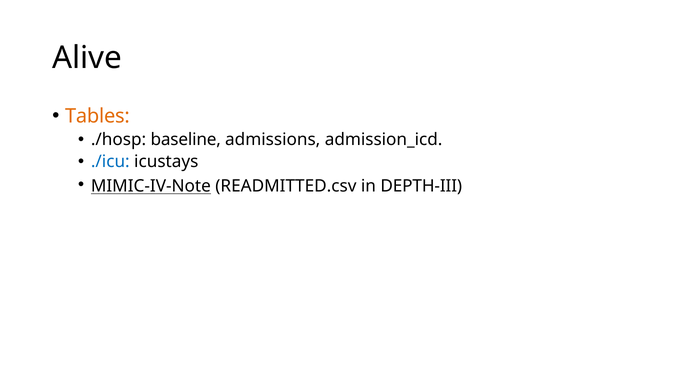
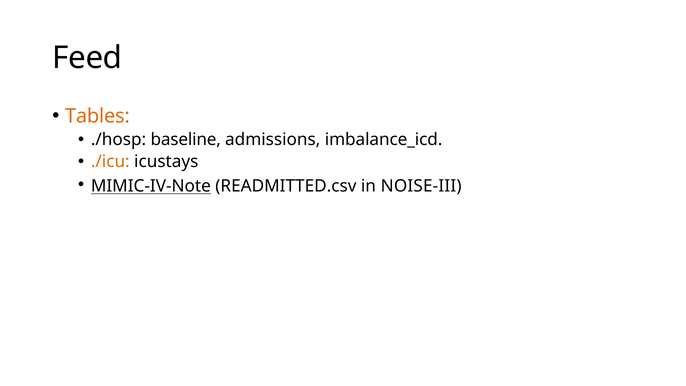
Alive: Alive -> Feed (87, 58)
admission_icd: admission_icd -> imbalance_icd (384, 140)
./icu colour: blue -> orange (110, 162)
DEPTH-III: DEPTH-III -> NOISE-III (421, 186)
